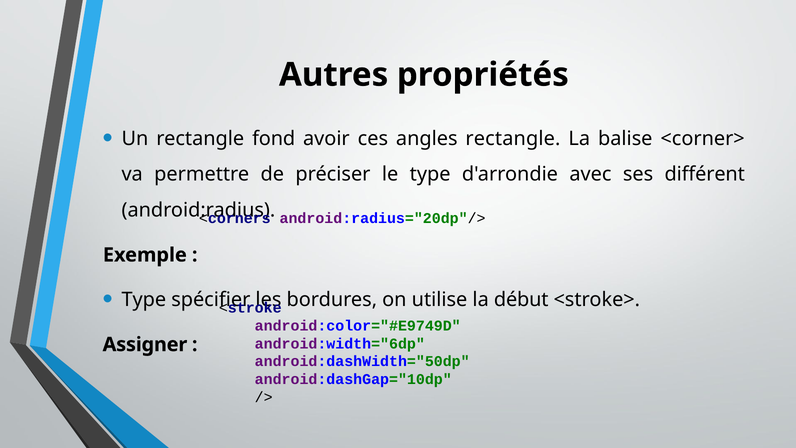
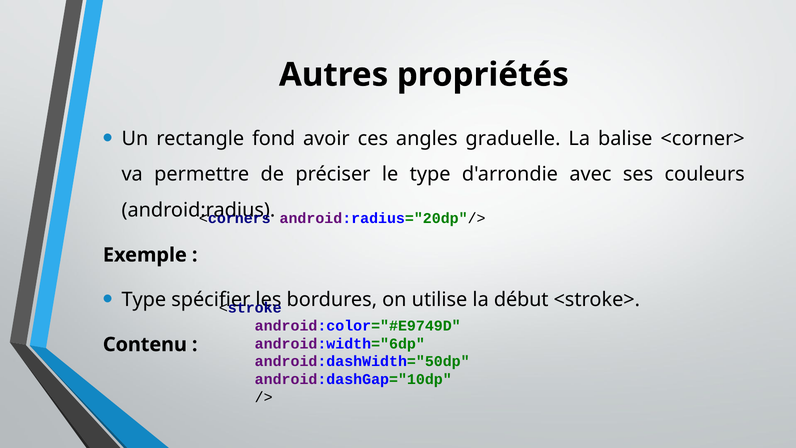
angles rectangle: rectangle -> graduelle (513, 138)
différent: différent -> couleurs (705, 174)
Assigner: Assigner -> Contenu (145, 344)
